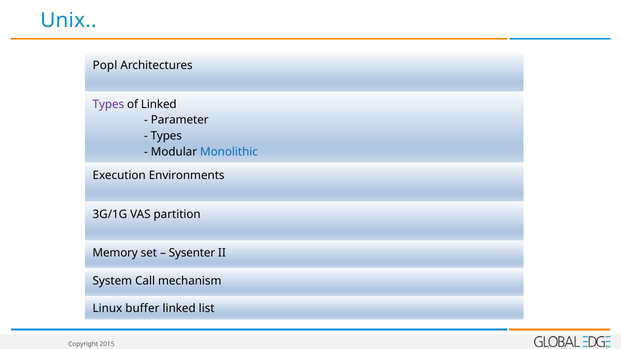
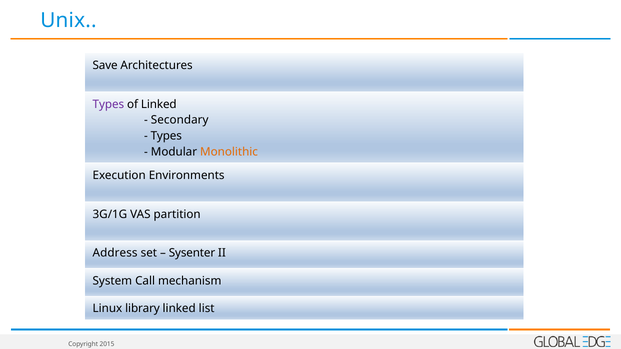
Popl: Popl -> Save (105, 65)
Parameter: Parameter -> Secondary (180, 120)
Monolithic colour: blue -> orange (229, 152)
Memory: Memory -> Address (115, 253)
buffer: buffer -> library (143, 309)
